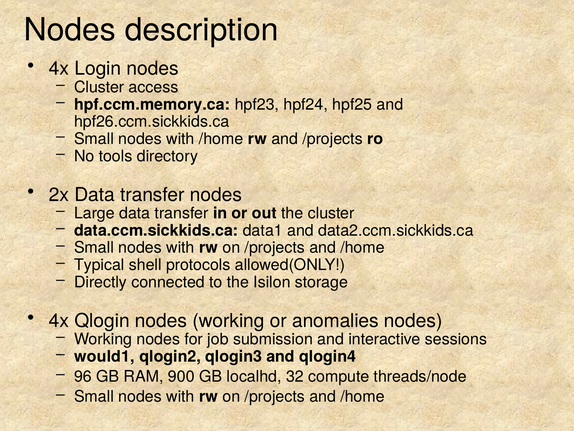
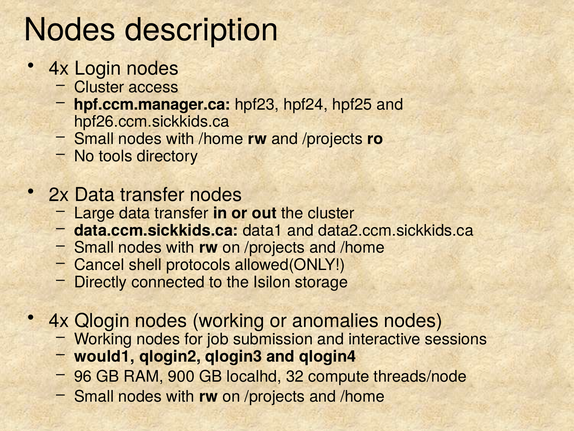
hpf.ccm.memory.ca: hpf.ccm.memory.ca -> hpf.ccm.manager.ca (152, 104)
Typical: Typical -> Cancel (99, 265)
